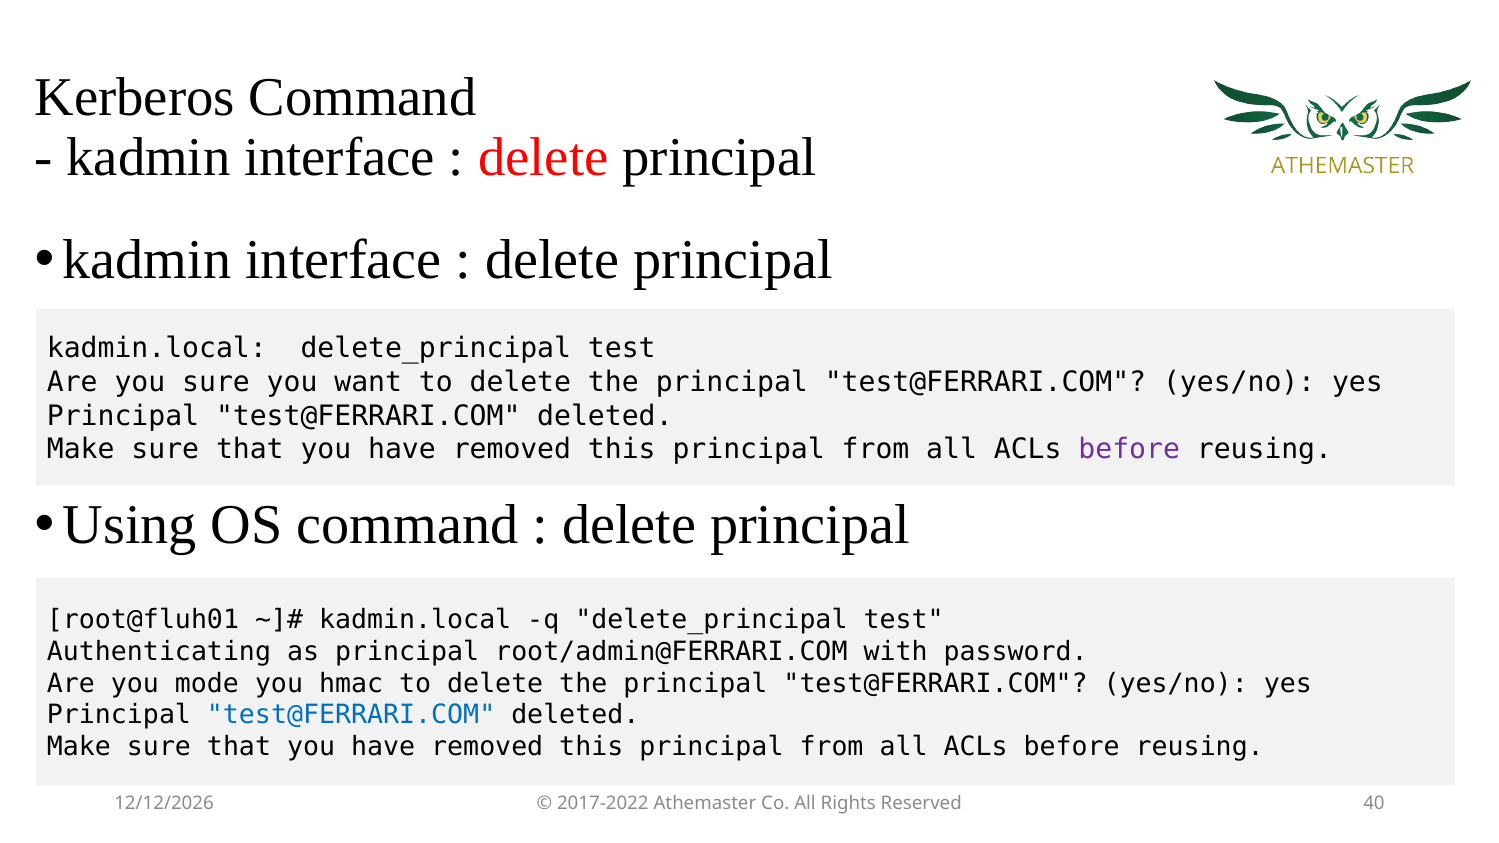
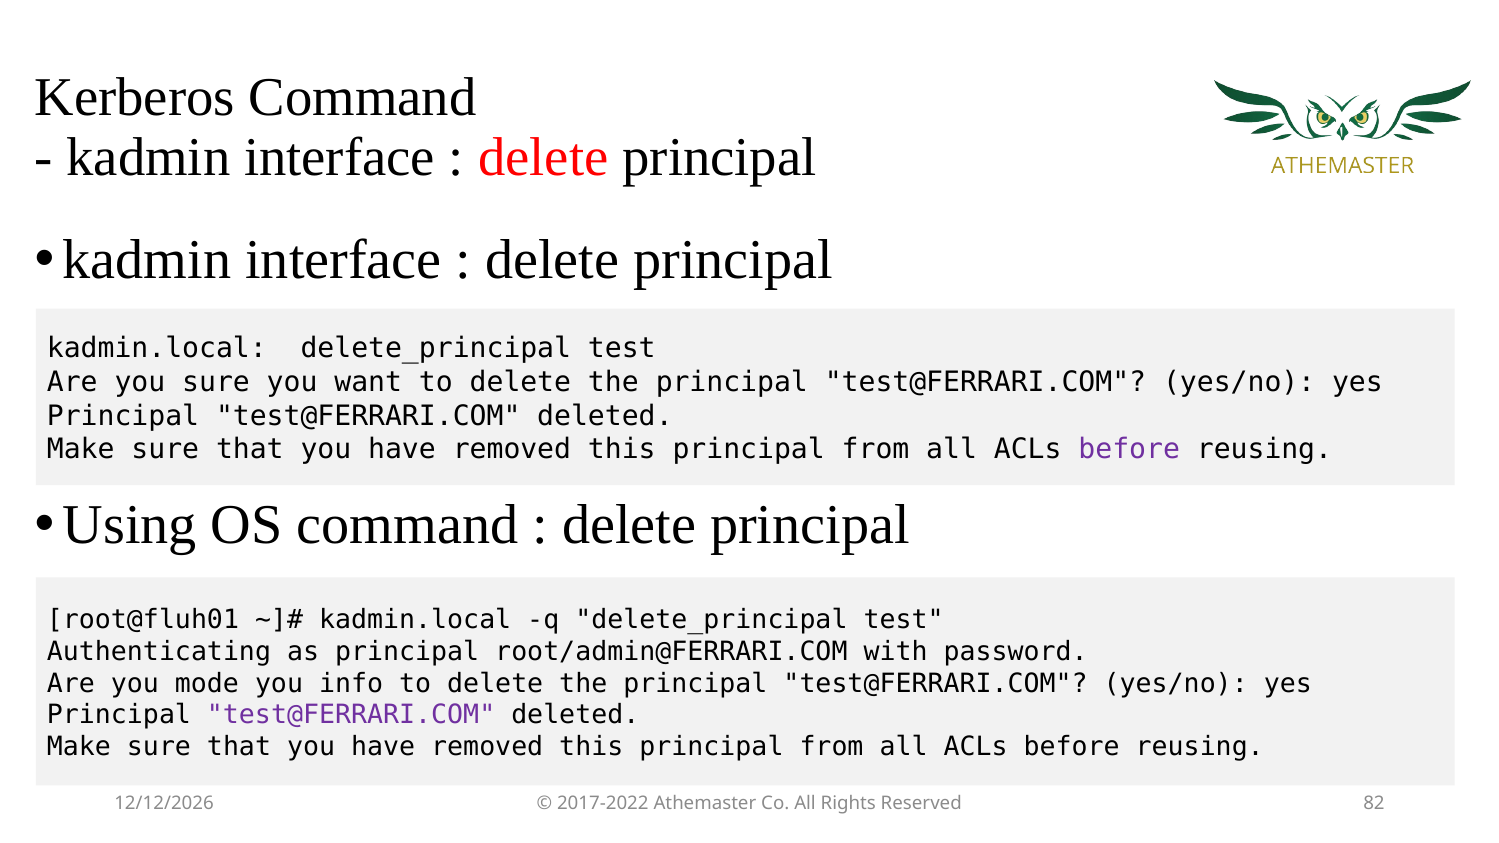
hmac: hmac -> info (351, 683)
test@FERRARI.COM colour: blue -> purple (351, 715)
40: 40 -> 82 (1374, 804)
